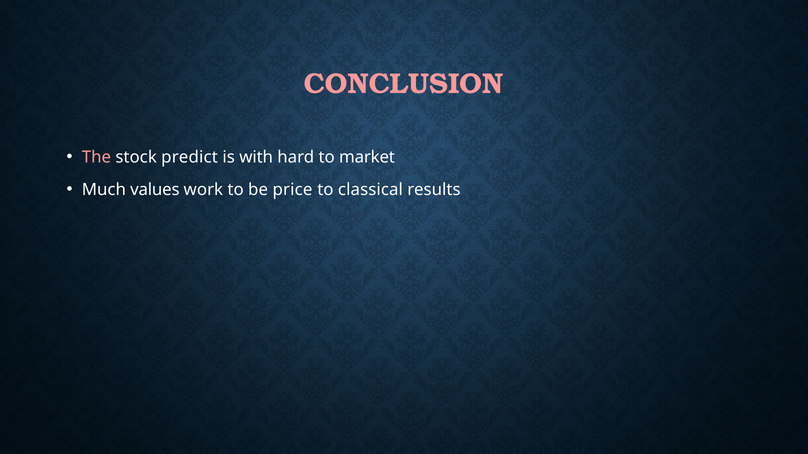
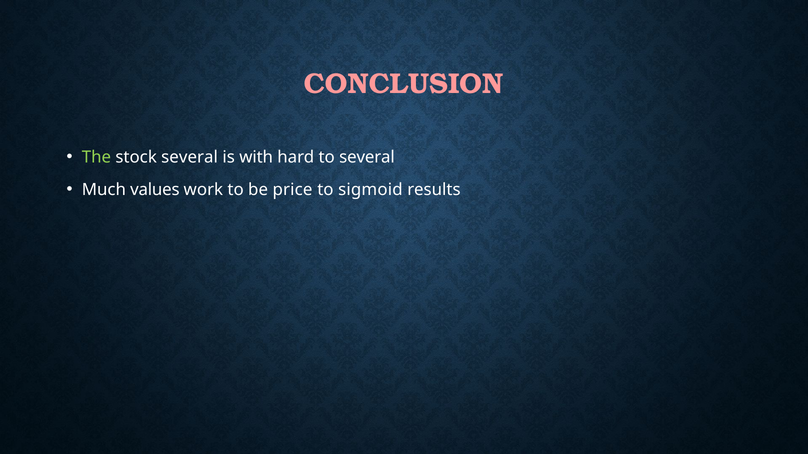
The colour: pink -> light green (96, 157)
stock predict: predict -> several (190, 157)
to market: market -> several (367, 157)
classical: classical -> sigmoid (370, 190)
